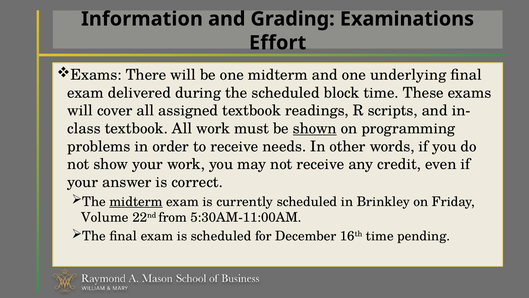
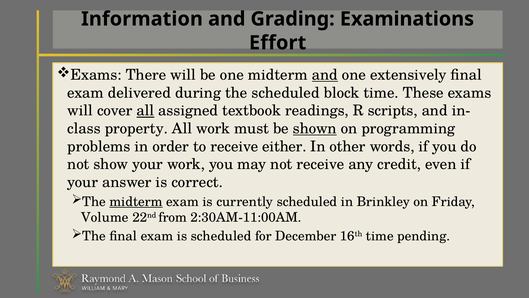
and underline: none -> present (325, 75)
underlying: underlying -> extensively (408, 75)
all underline: none -> present (145, 111)
textbook: textbook -> property (136, 128)
needs: needs -> either (284, 146)
5:30AM-11:00AM: 5:30AM-11:00AM -> 2:30AM-11:00AM (246, 217)
